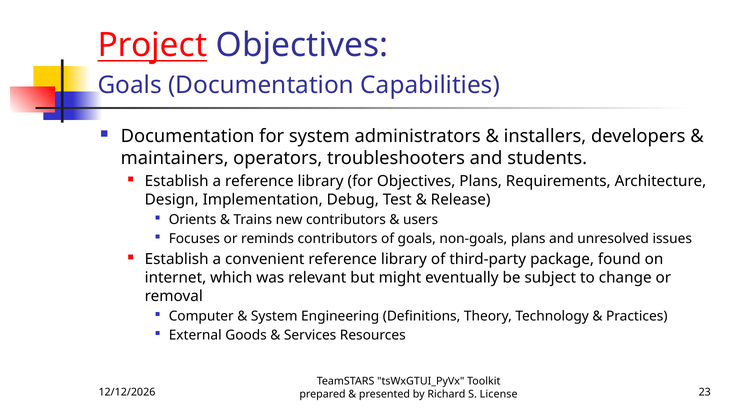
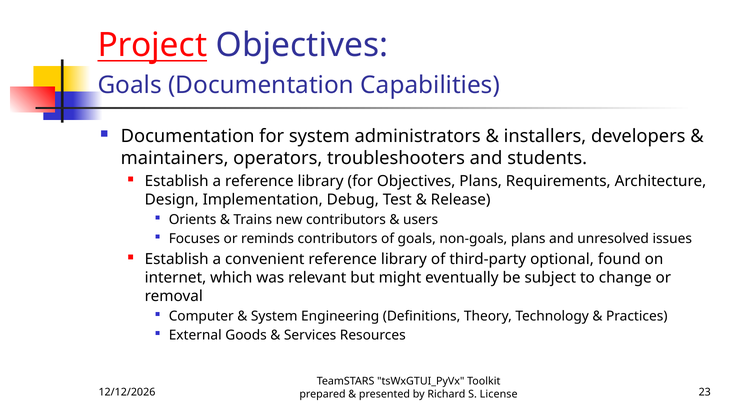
package: package -> optional (562, 259)
